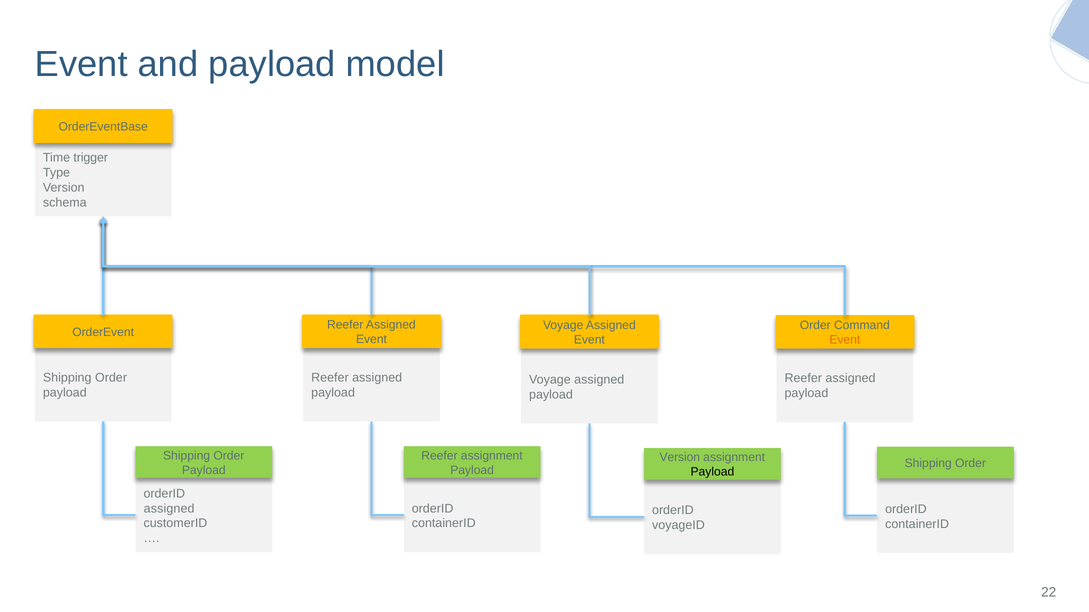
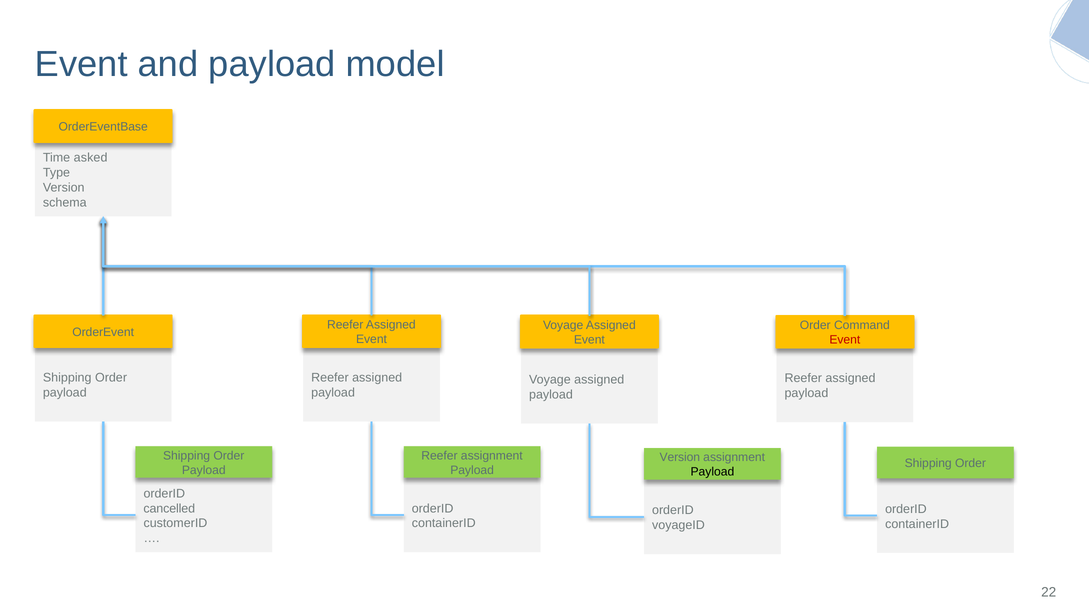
trigger: trigger -> asked (91, 158)
Event colour: orange -> red (845, 340)
assigned: assigned -> cancelled (169, 509)
